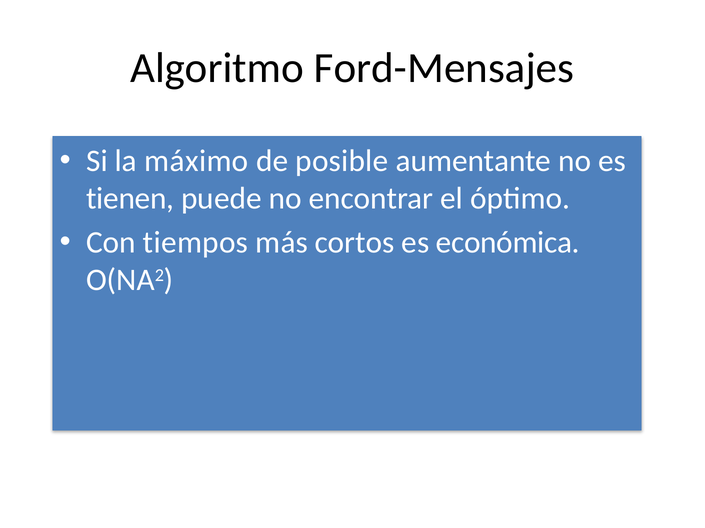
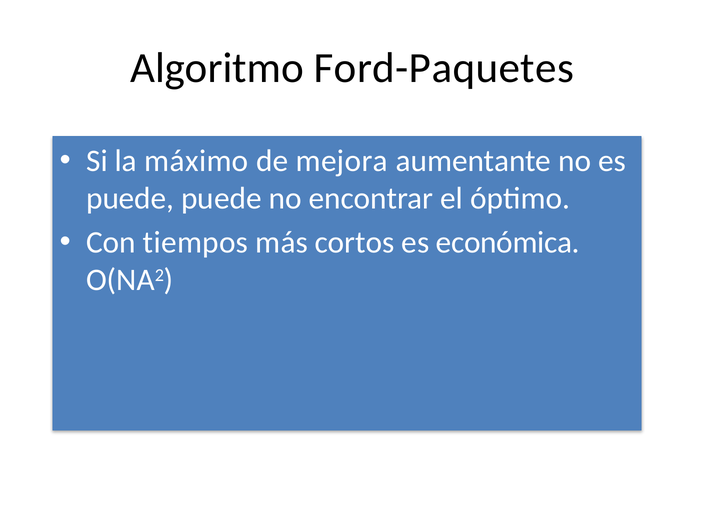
Ford-Mensajes: Ford-Mensajes -> Ford-Paquetes (444, 68)
posible: posible -> mejora (342, 161)
tienen: tienen -> puede (130, 199)
